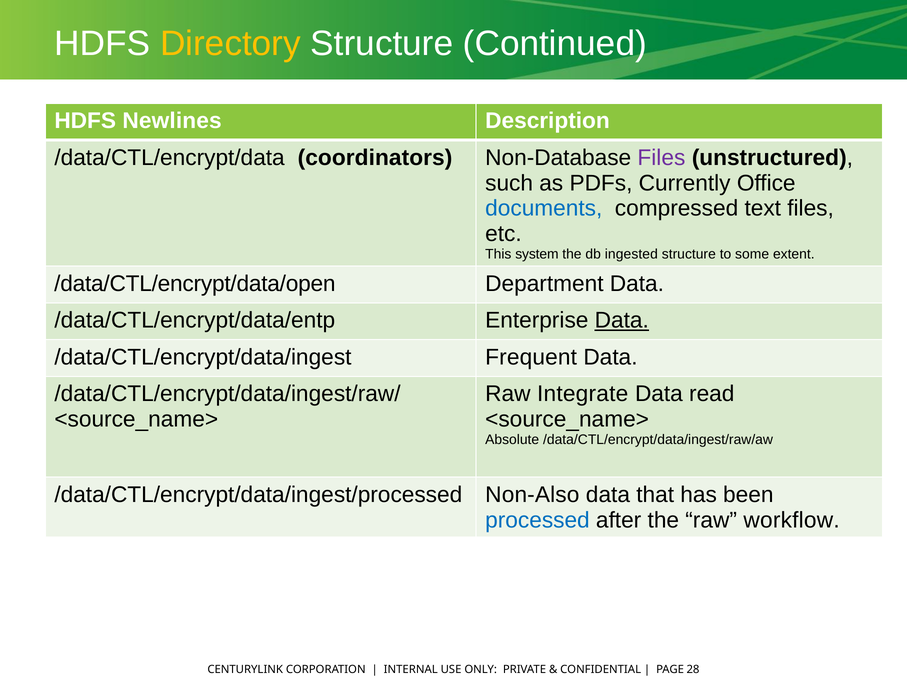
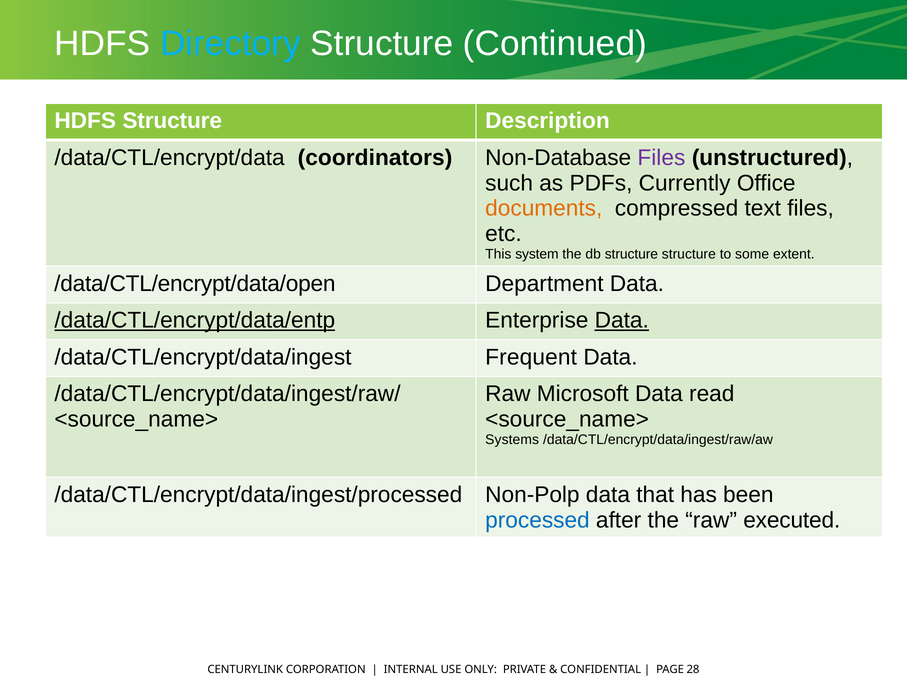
Directory colour: yellow -> light blue (230, 43)
HDFS Newlines: Newlines -> Structure (172, 121)
documents colour: blue -> orange (544, 208)
db ingested: ingested -> structure (631, 254)
/data/CTL/encrypt/data/entp underline: none -> present (195, 321)
Integrate: Integrate -> Microsoft (583, 394)
Absolute: Absolute -> Systems (512, 440)
Non-Also: Non-Also -> Non-Polp (532, 495)
workflow: workflow -> executed (792, 520)
